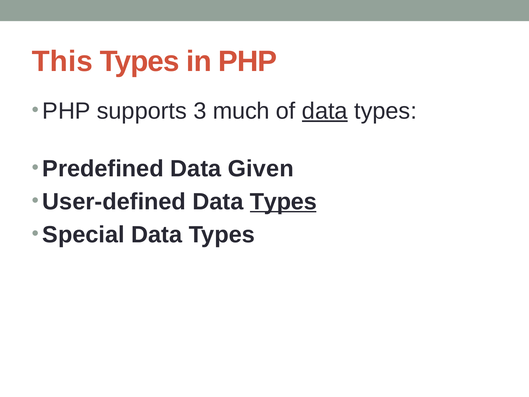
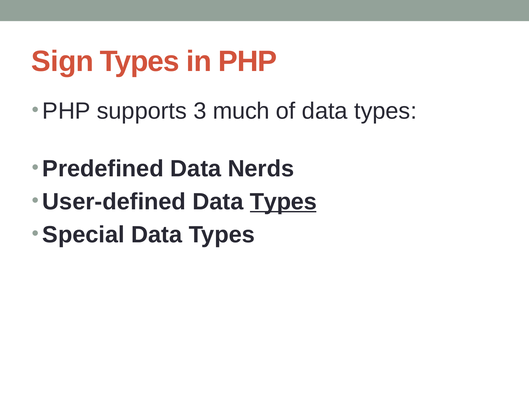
This: This -> Sign (63, 62)
data underline: present -> none (325, 111)
Given: Given -> Nerds (261, 169)
